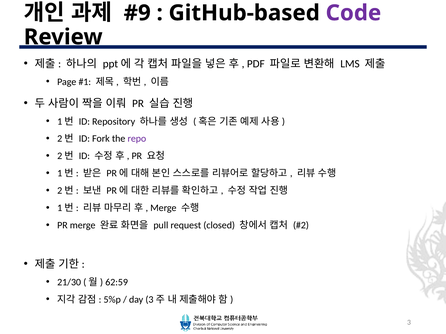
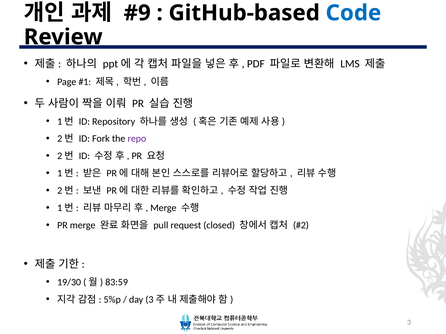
Code colour: purple -> blue (353, 13)
21/30: 21/30 -> 19/30 (69, 283)
62:59: 62:59 -> 83:59 (117, 283)
